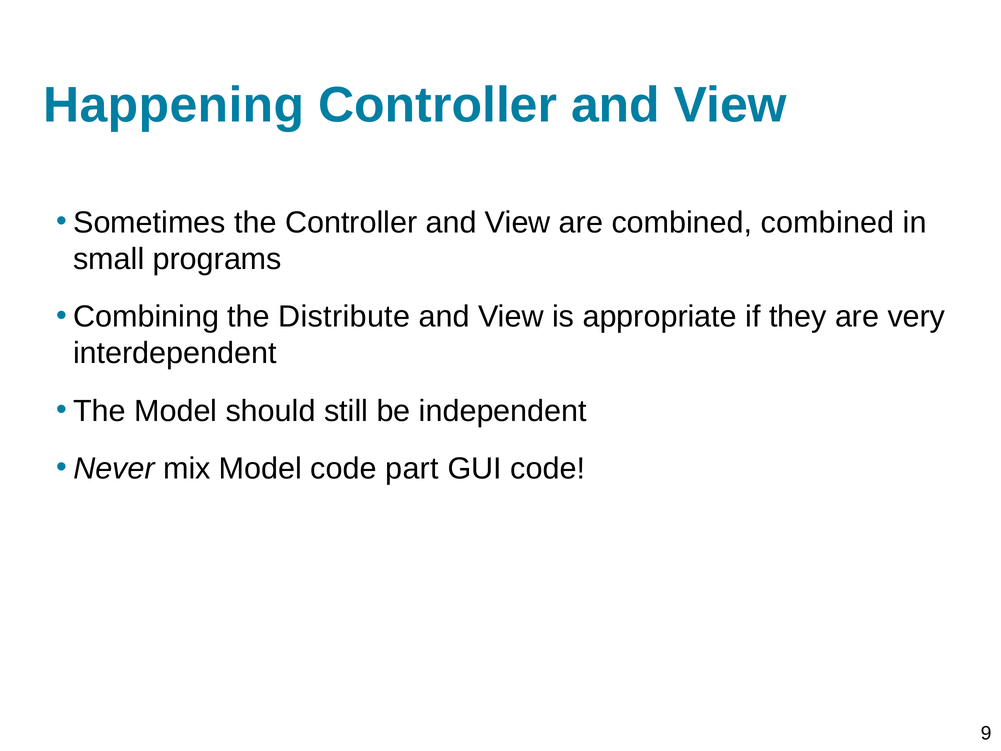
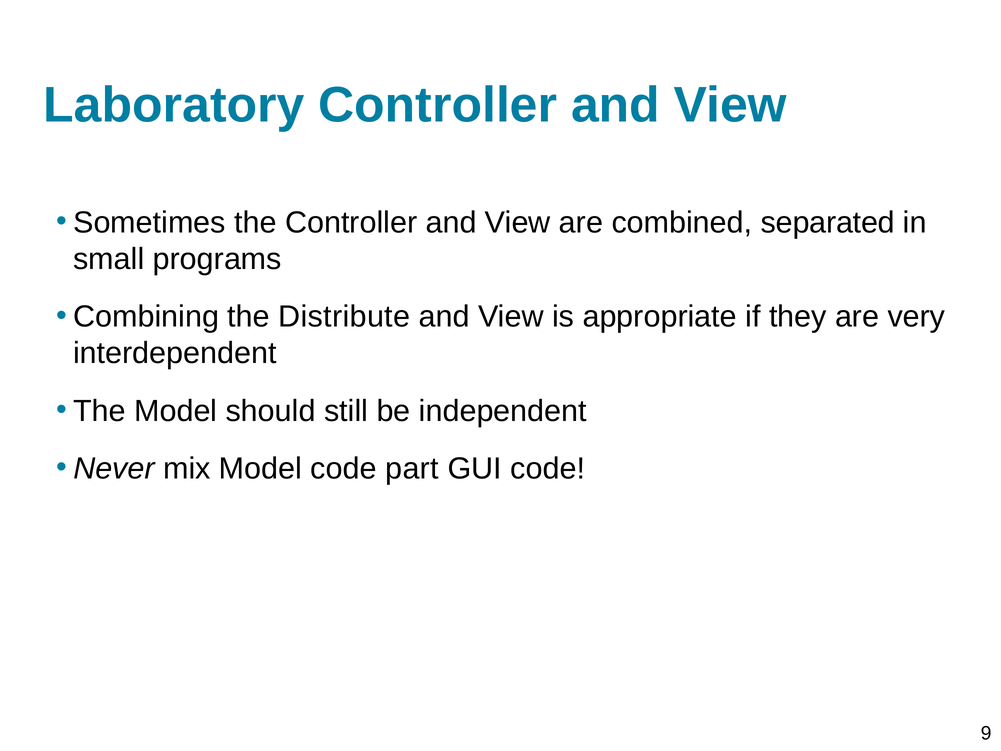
Happening: Happening -> Laboratory (174, 105)
combined combined: combined -> separated (828, 222)
